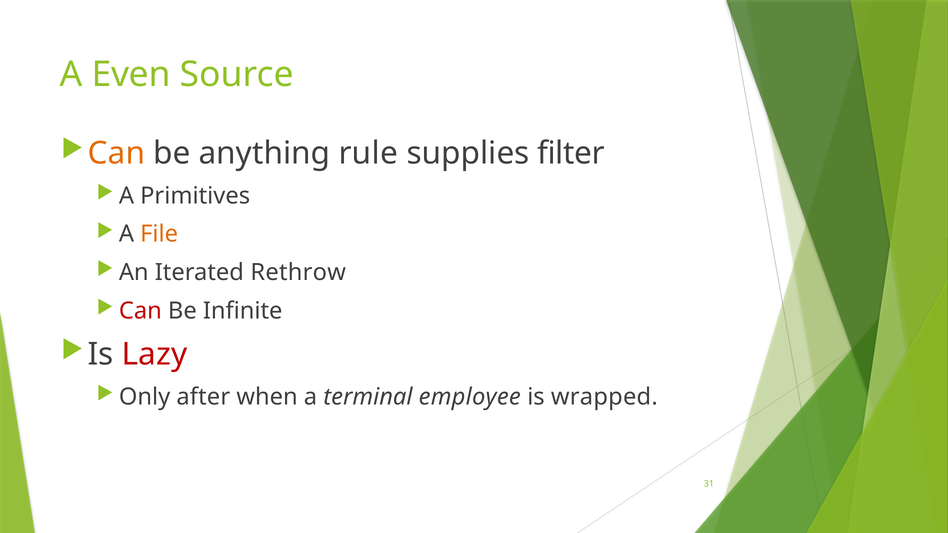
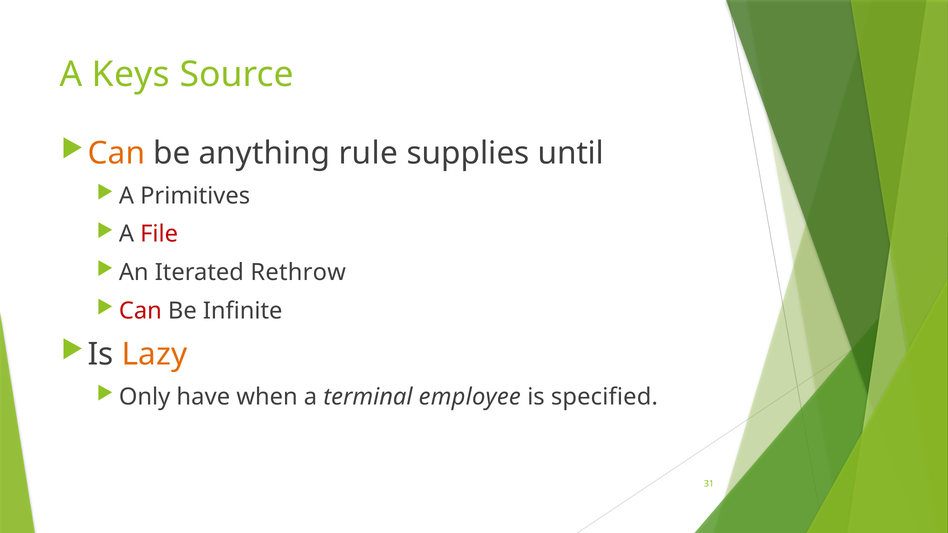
Even: Even -> Keys (131, 75)
filter: filter -> until (571, 153)
File colour: orange -> red (159, 234)
Lazy colour: red -> orange (154, 355)
after: after -> have (203, 397)
wrapped: wrapped -> specified (604, 397)
